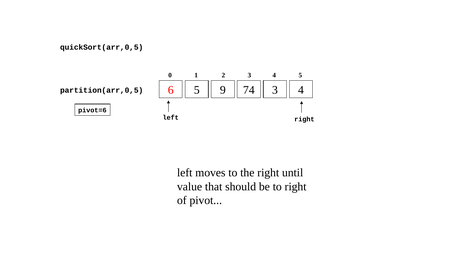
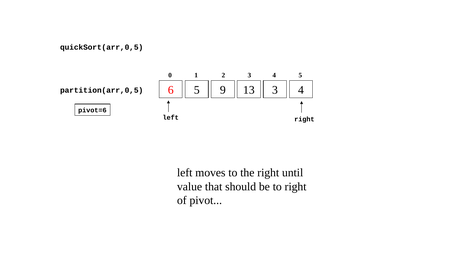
74: 74 -> 13 (249, 90)
